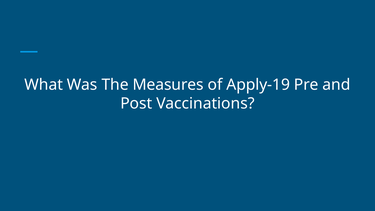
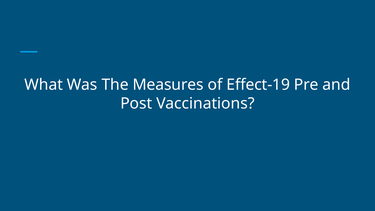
Apply-19: Apply-19 -> Effect-19 (258, 85)
